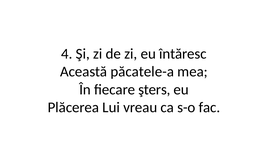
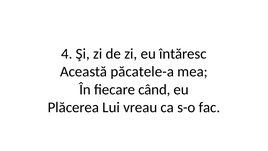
şters: şters -> când (154, 89)
